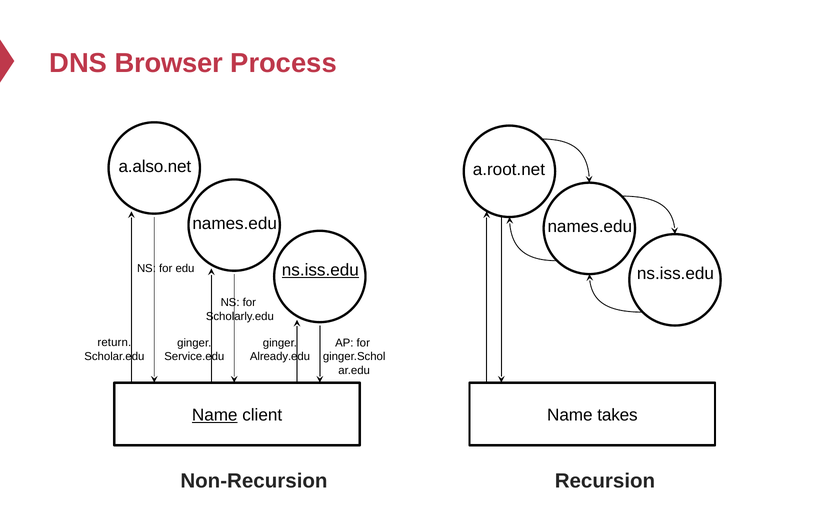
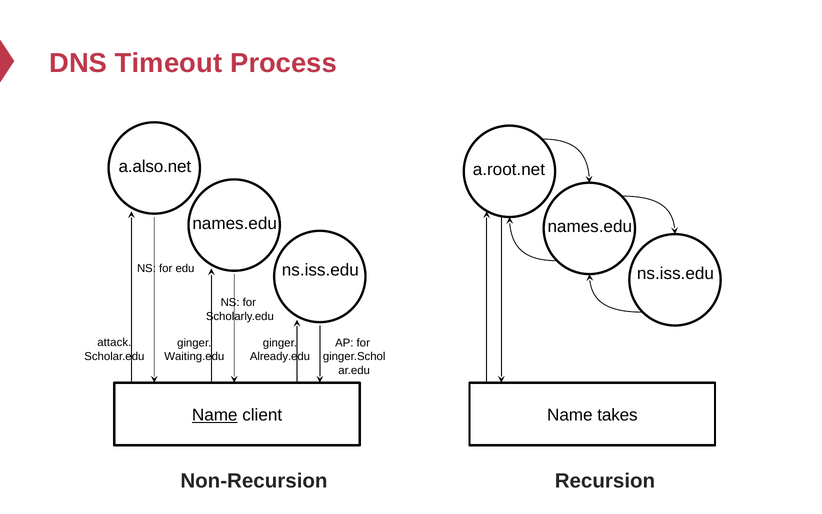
Browser: Browser -> Timeout (169, 63)
ns.iss.edu underline: present -> none (320, 270)
return: return -> attack (114, 342)
Service.edu: Service.edu -> Waiting.edu (194, 356)
